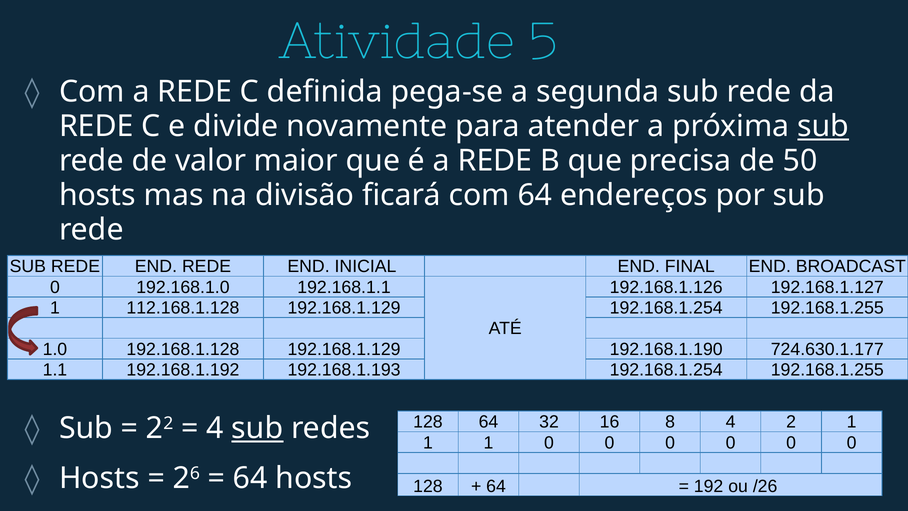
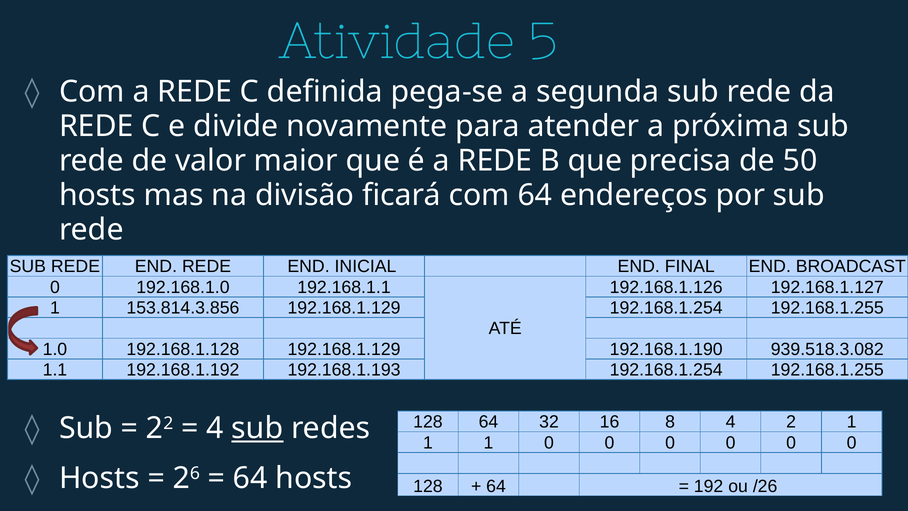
sub underline: present -> none (823, 126)
112.168.1.128: 112.168.1.128 -> 153.814.3.856 (183, 308)
724.630.1.177: 724.630.1.177 -> 939.518.3.082 (827, 349)
